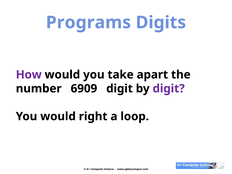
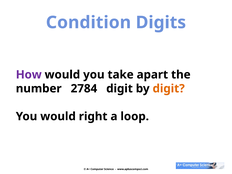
Programs: Programs -> Condition (88, 22)
6909: 6909 -> 2784 (84, 89)
digit colour: purple -> orange (169, 89)
